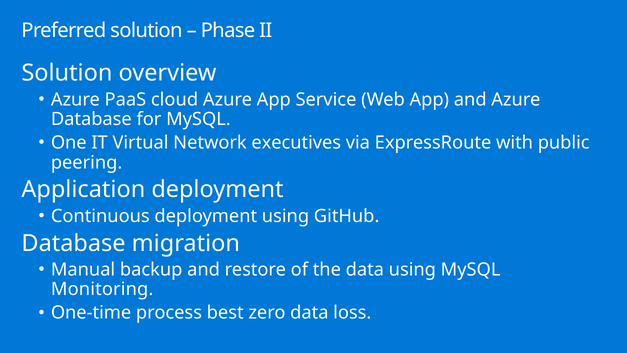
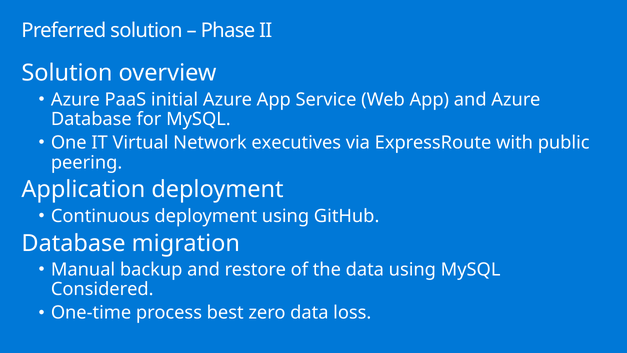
cloud: cloud -> initial (175, 99)
Monitoring: Monitoring -> Considered (102, 289)
